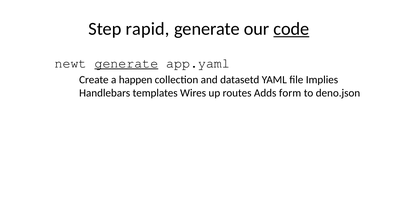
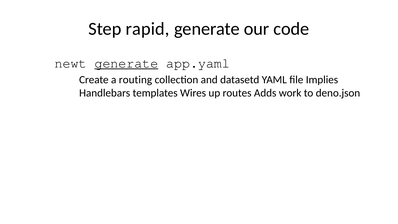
code underline: present -> none (291, 29)
happen: happen -> routing (135, 80)
form: form -> work (290, 93)
